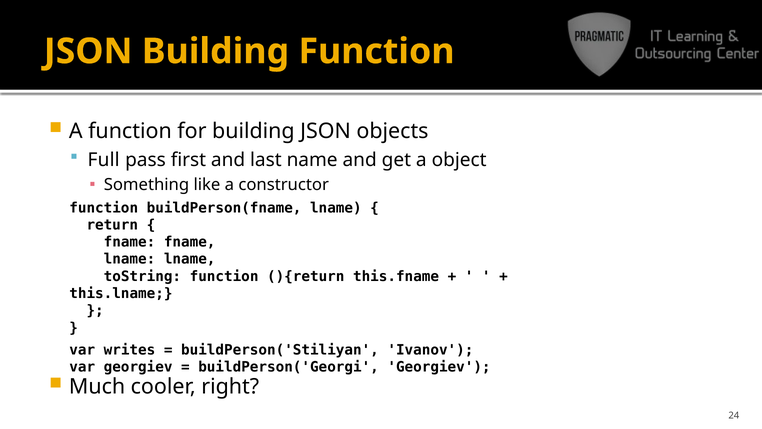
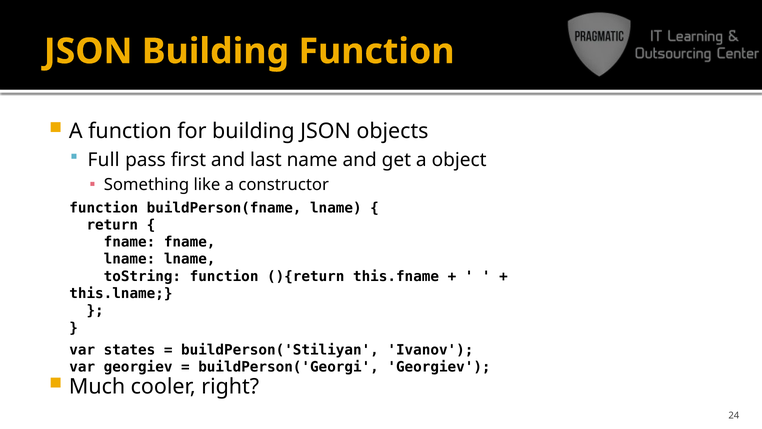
writes: writes -> states (129, 350)
